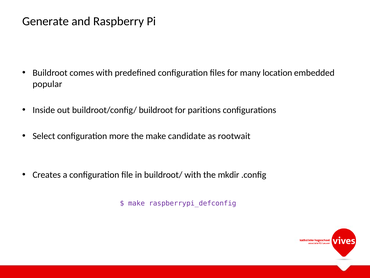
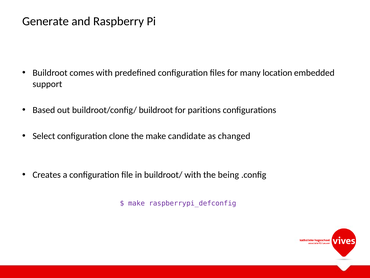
popular: popular -> support (47, 84)
Inside: Inside -> Based (44, 110)
more: more -> clone (119, 136)
rootwait: rootwait -> changed (234, 136)
mkdir: mkdir -> being (228, 175)
